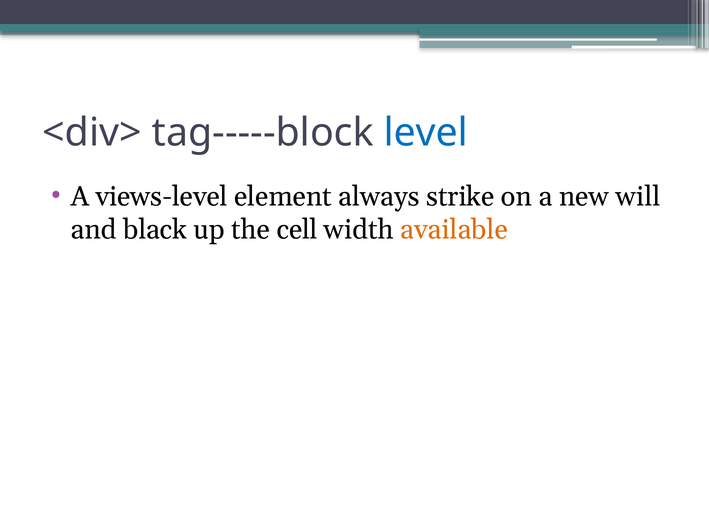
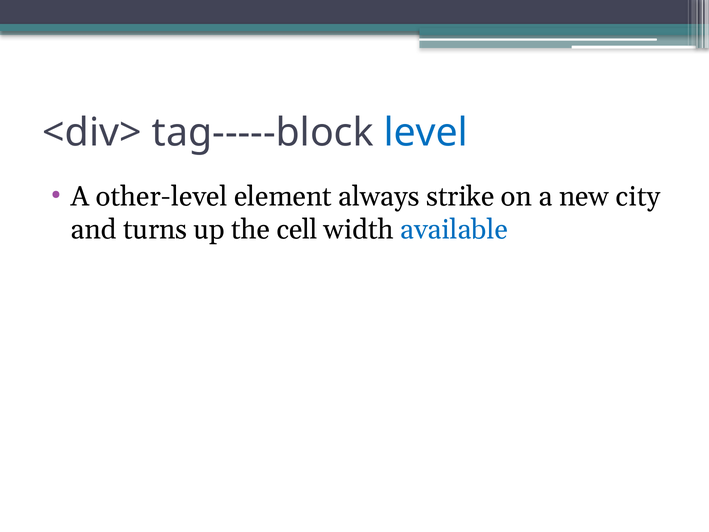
views-level: views-level -> other-level (162, 196)
will: will -> city (638, 196)
black: black -> turns (155, 229)
available colour: orange -> blue (454, 229)
